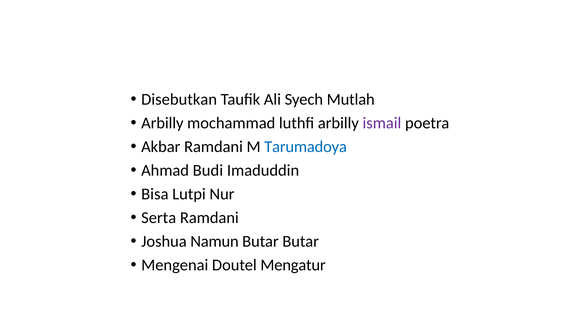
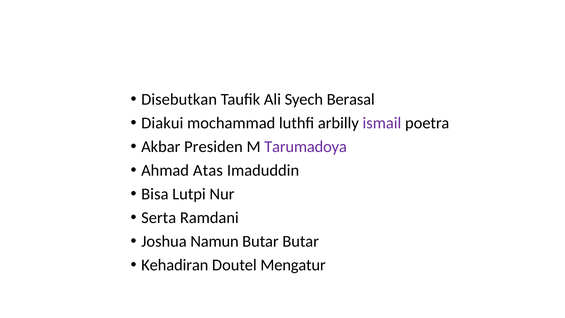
Mutlah: Mutlah -> Berasal (351, 99)
Arbilly: Arbilly -> Diakui (162, 123)
Akbar Ramdani: Ramdani -> Presiden (213, 147)
Tarumadoya colour: blue -> purple (306, 147)
Budi: Budi -> Atas (208, 170)
Mengenai: Mengenai -> Kehadiran (175, 265)
